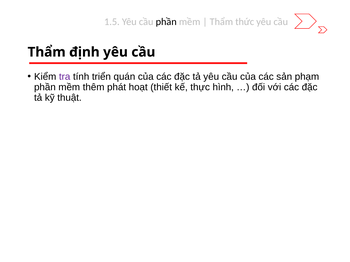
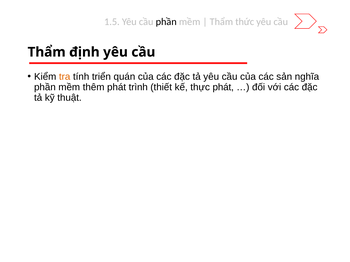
tra colour: purple -> orange (65, 77)
phạm: phạm -> nghĩa (307, 77)
hoạt: hoạt -> trình (138, 87)
thực hình: hình -> phát (223, 87)
